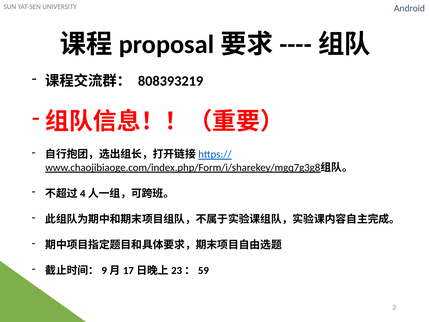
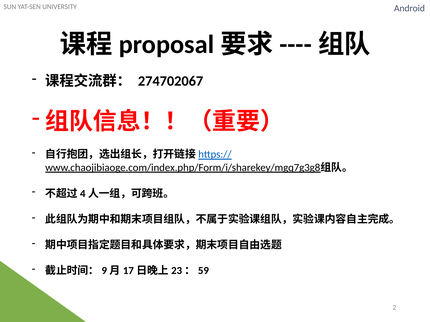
808393219: 808393219 -> 274702067 (171, 81)
